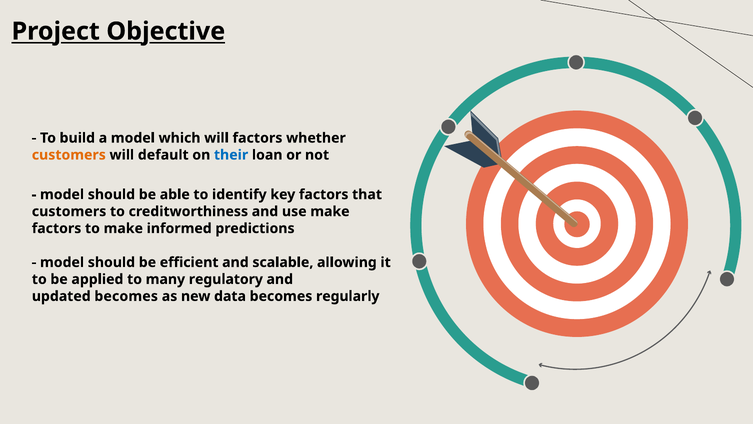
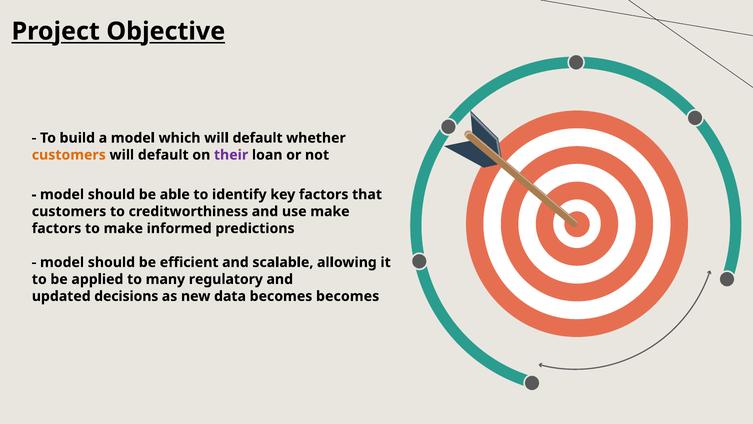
which will factors: factors -> default (258, 138)
their colour: blue -> purple (231, 155)
updated becomes: becomes -> decisions (126, 296)
becomes regularly: regularly -> becomes (348, 296)
